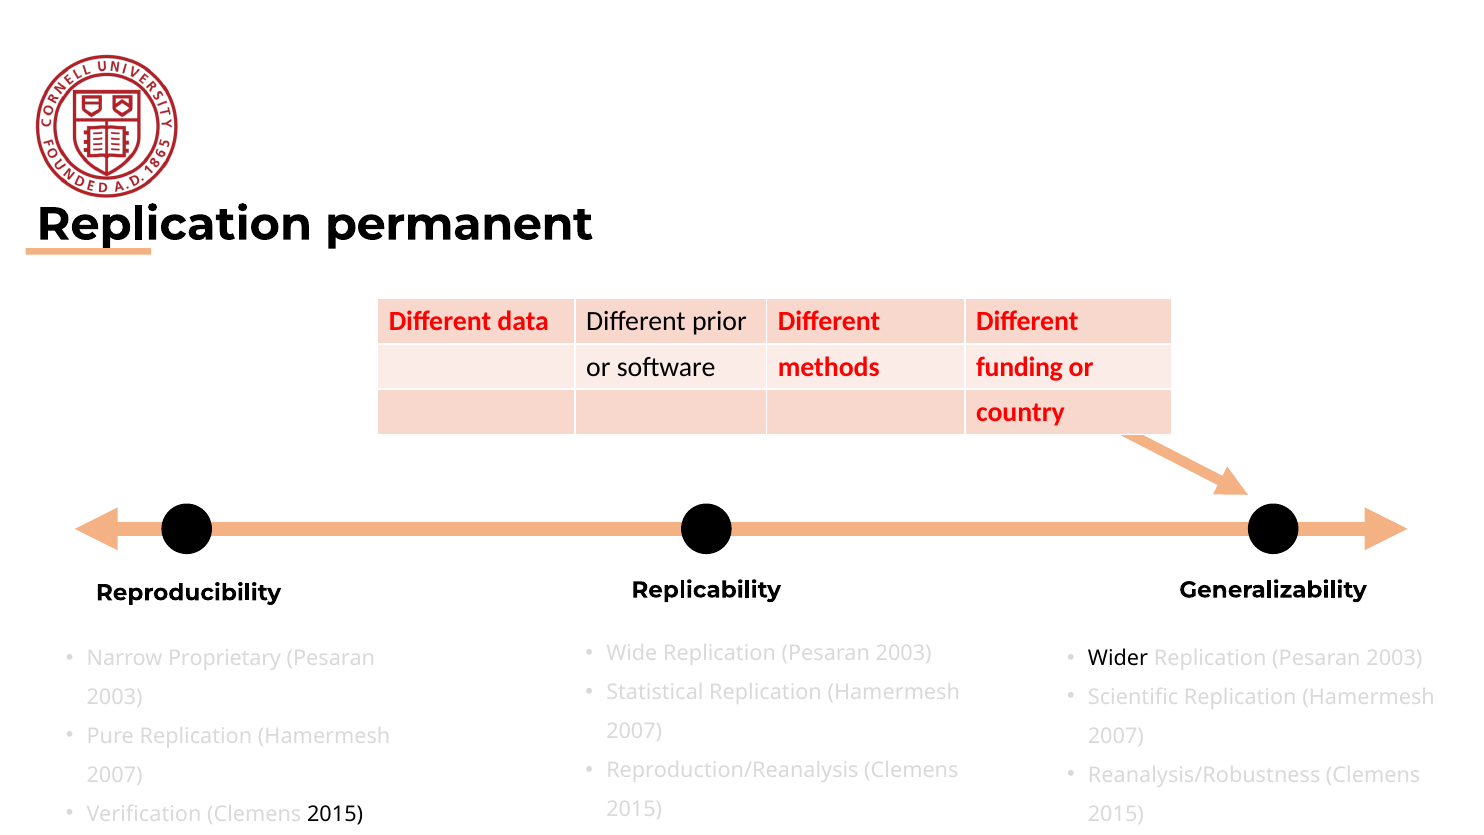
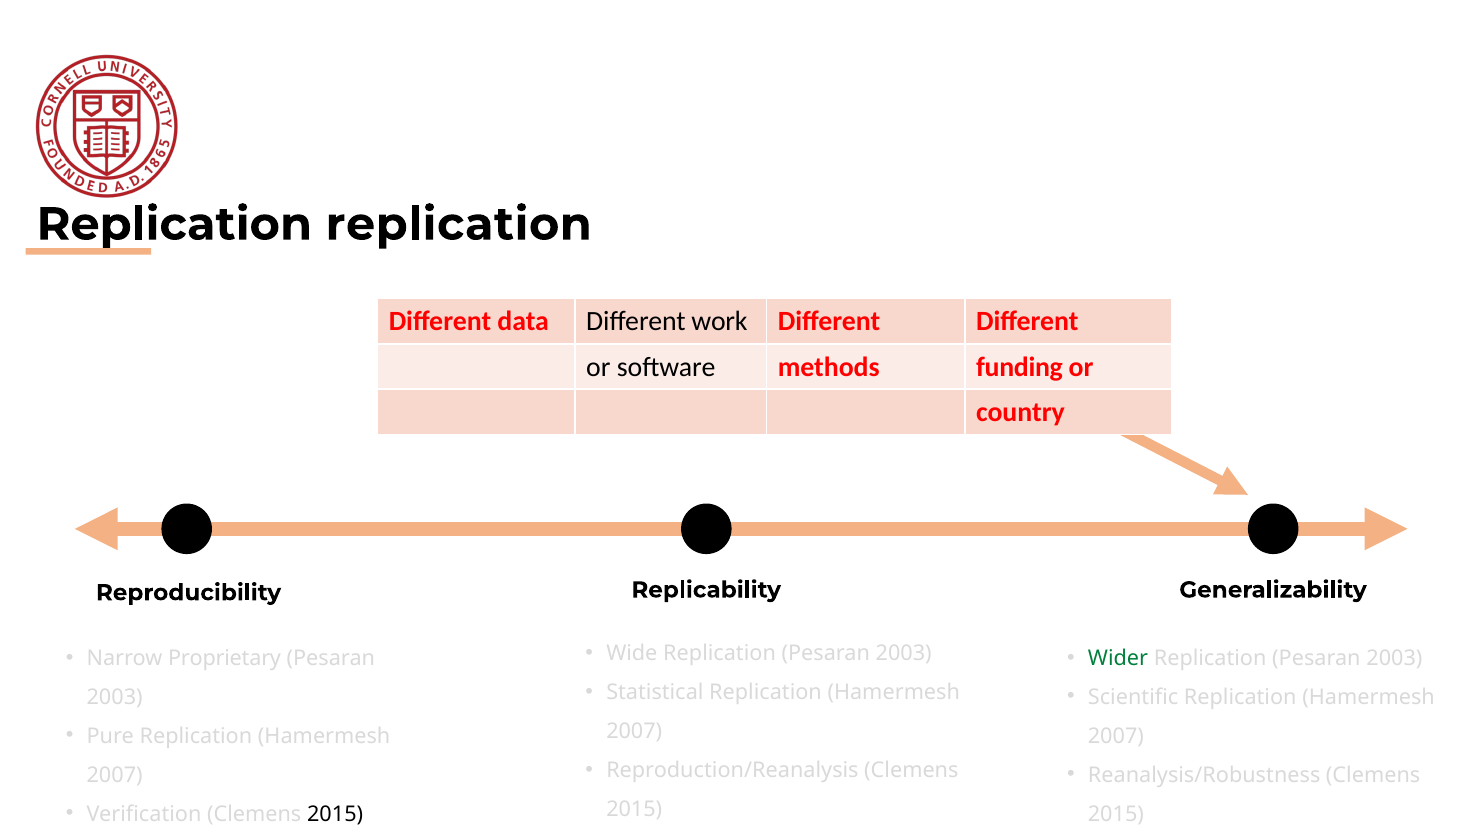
Replication permanent: permanent -> replication (459, 224)
prior: prior -> work (719, 322)
Wider colour: black -> green (1118, 658)
